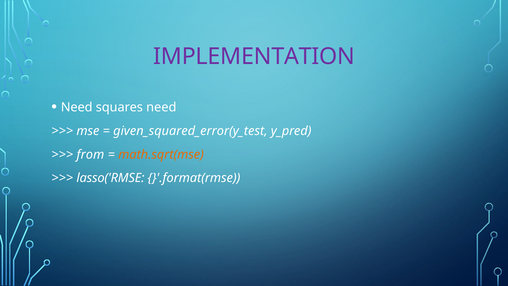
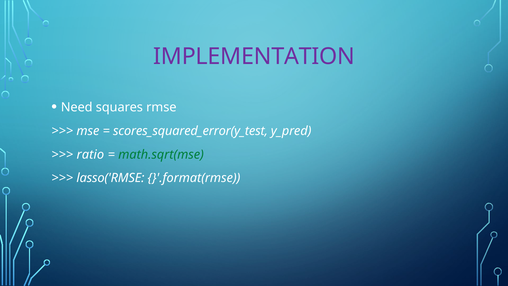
squares need: need -> rmse (161, 107)
given_squared_error(y_test: given_squared_error(y_test -> scores_squared_error(y_test (190, 131)
from: from -> ratio (90, 154)
math.sqrt(mse colour: orange -> green (161, 154)
